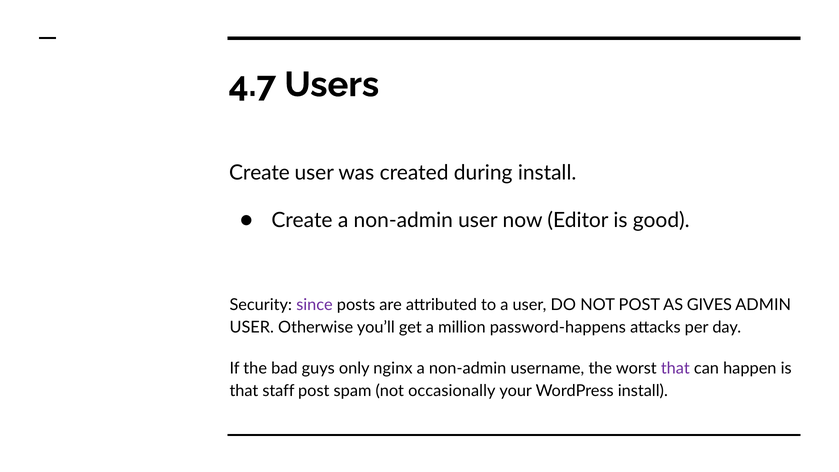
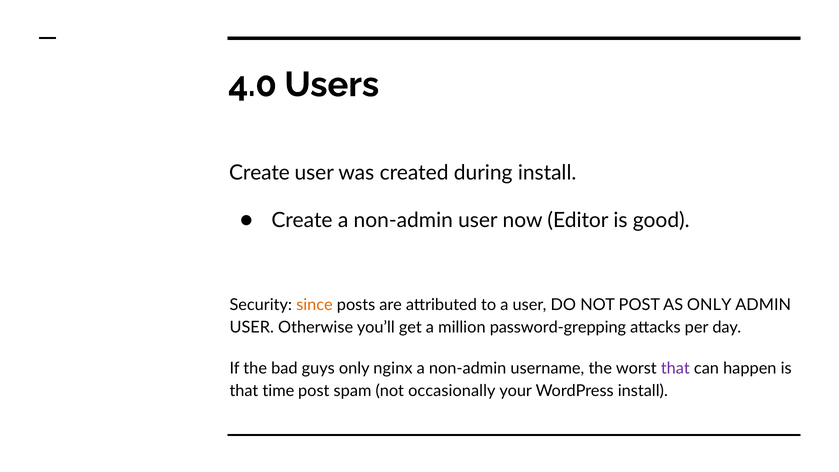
4.7: 4.7 -> 4.0 (253, 85)
since colour: purple -> orange (314, 305)
AS GIVES: GIVES -> ONLY (709, 305)
password-happens: password-happens -> password-grepping (558, 327)
staff: staff -> time (278, 391)
